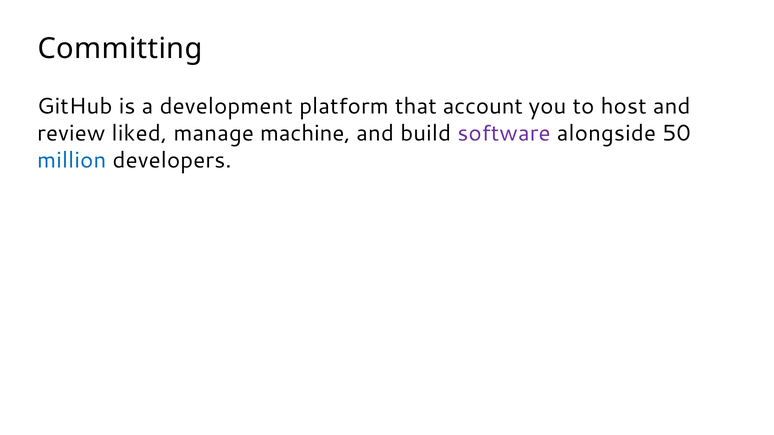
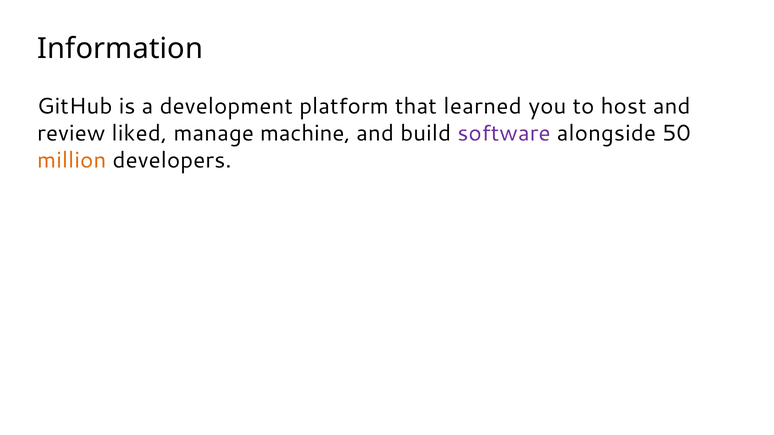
Committing: Committing -> Information (120, 48)
account: account -> learned (483, 106)
million colour: blue -> orange (72, 160)
